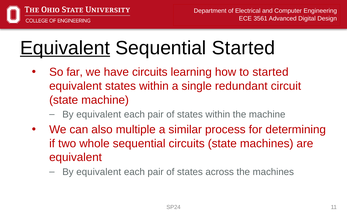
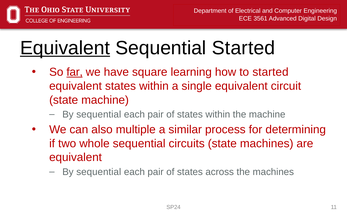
far underline: none -> present (75, 72)
have circuits: circuits -> square (150, 72)
single redundant: redundant -> equivalent (241, 86)
equivalent: equivalent -> sequential (99, 114)
equivalent: equivalent -> sequential (99, 172)
